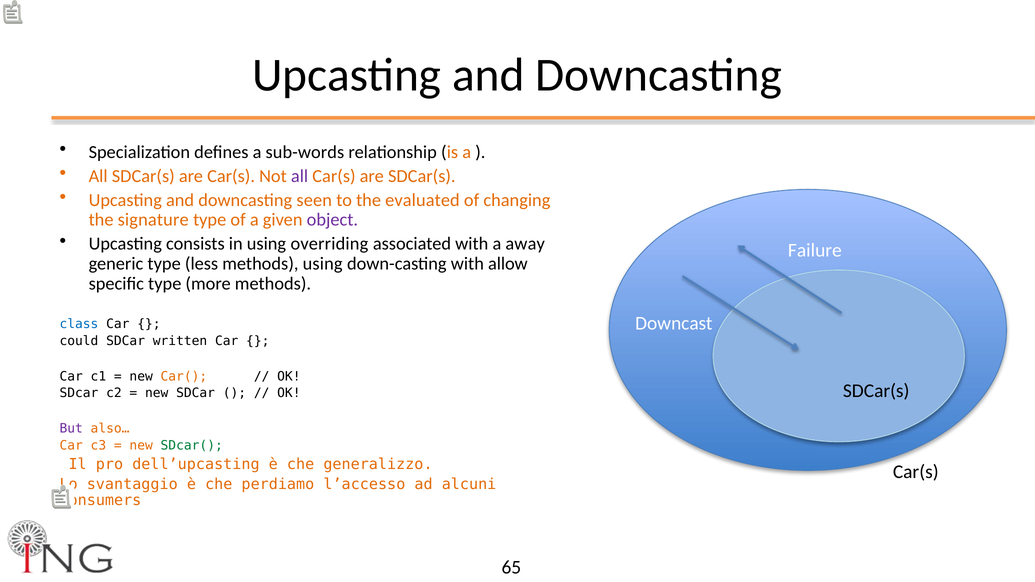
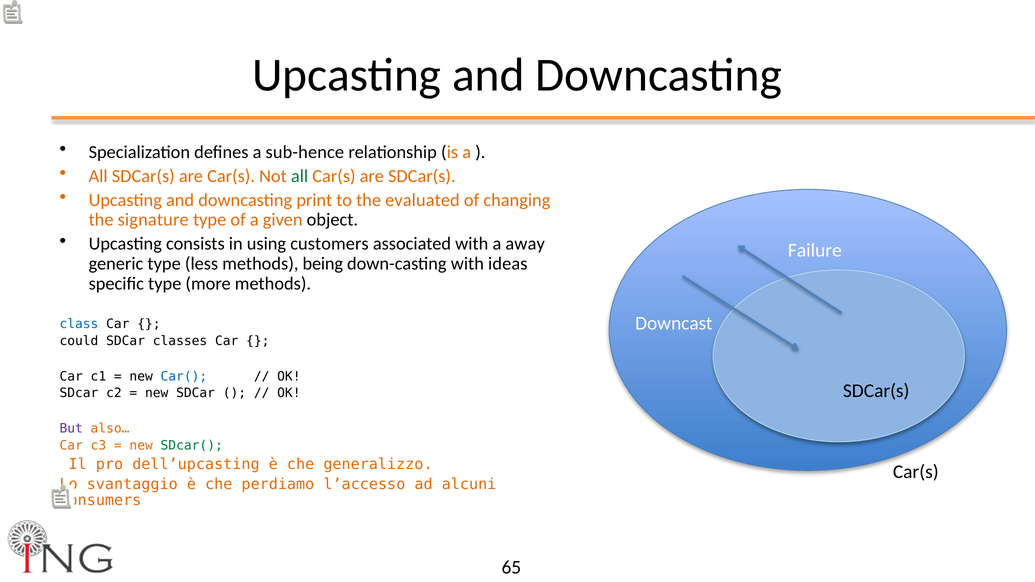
sub-words: sub-words -> sub-hence (305, 152)
all colour: purple -> green (300, 176)
seen: seen -> print (314, 200)
object colour: purple -> black (332, 220)
overriding: overriding -> customers (329, 244)
methods using: using -> being (323, 264)
allow: allow -> ideas (508, 264)
written: written -> classes (180, 341)
Car( colour: orange -> blue (184, 376)
